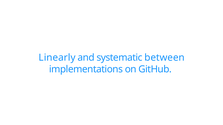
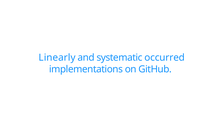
between: between -> occurred (165, 58)
